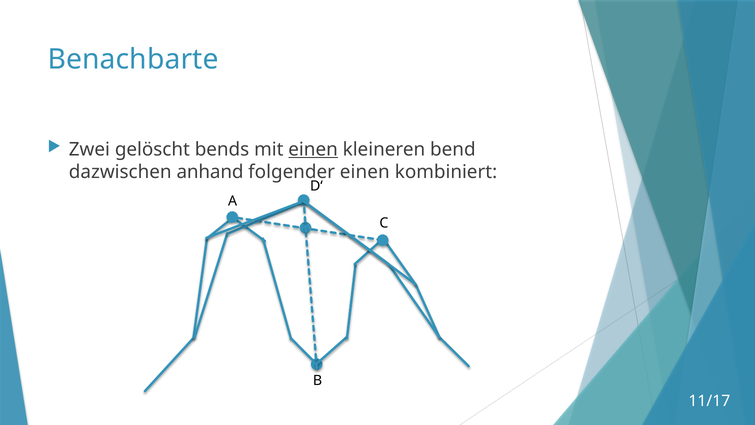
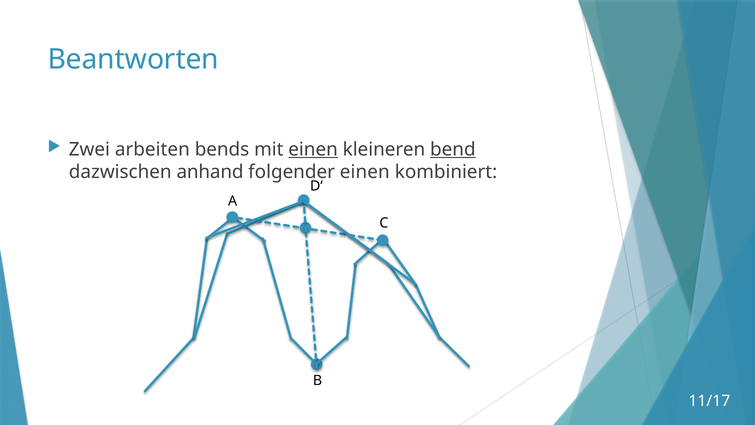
Benachbarte: Benachbarte -> Beantworten (133, 60)
gelöscht: gelöscht -> arbeiten (152, 149)
bend underline: none -> present (453, 149)
